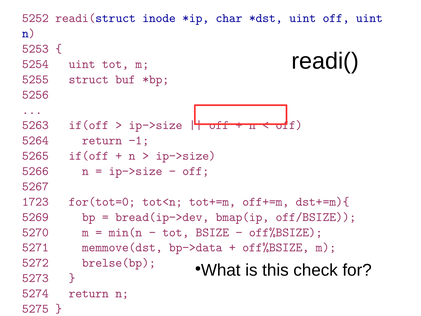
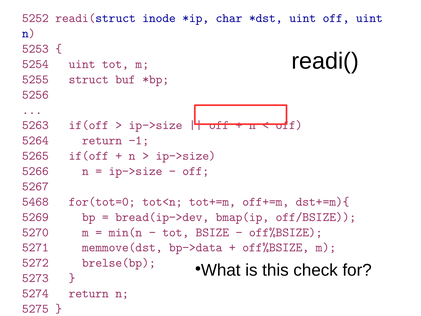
1723: 1723 -> 5468 (35, 201)
